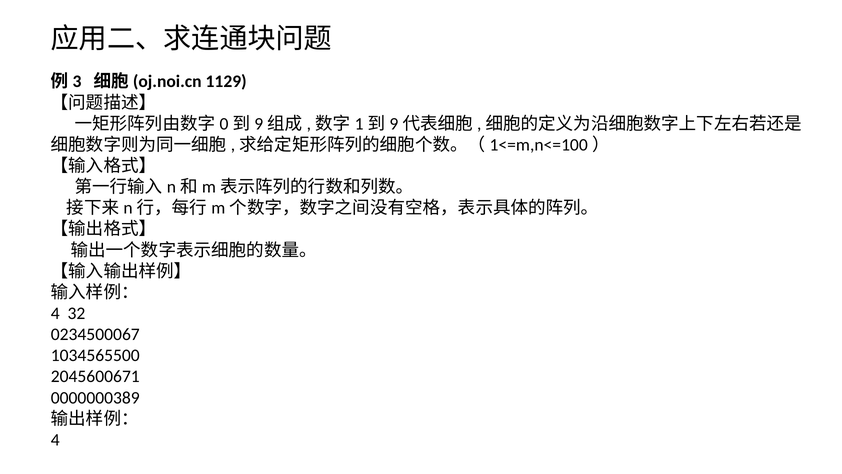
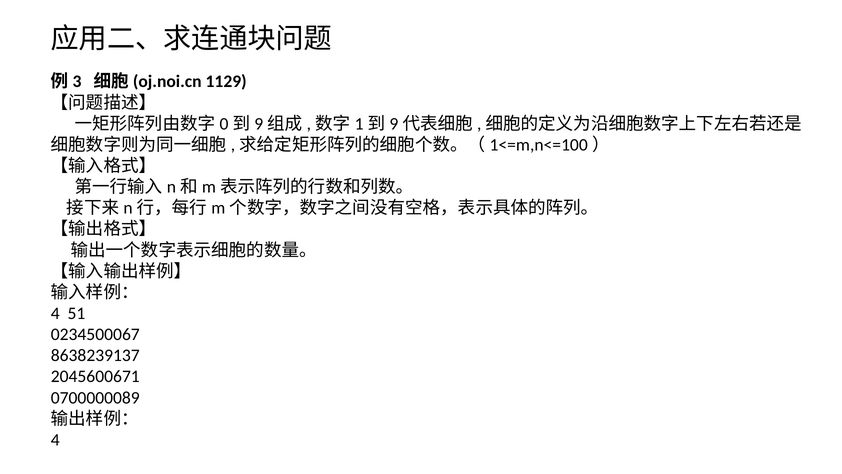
32: 32 -> 51 (76, 313)
1034565500: 1034565500 -> 8638239137 (95, 355)
0000000389: 0000000389 -> 0700000089 (95, 397)
